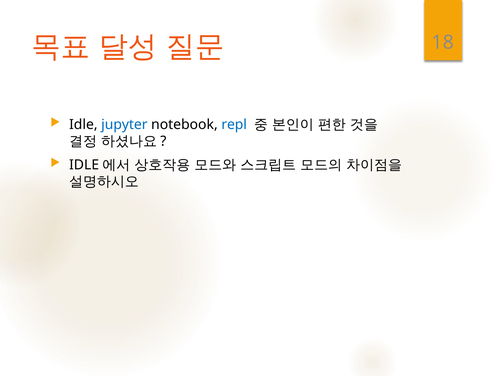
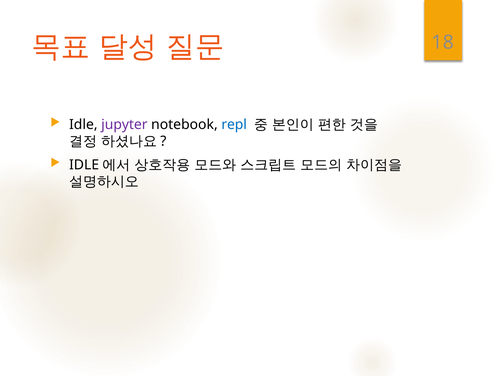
jupyter colour: blue -> purple (124, 124)
